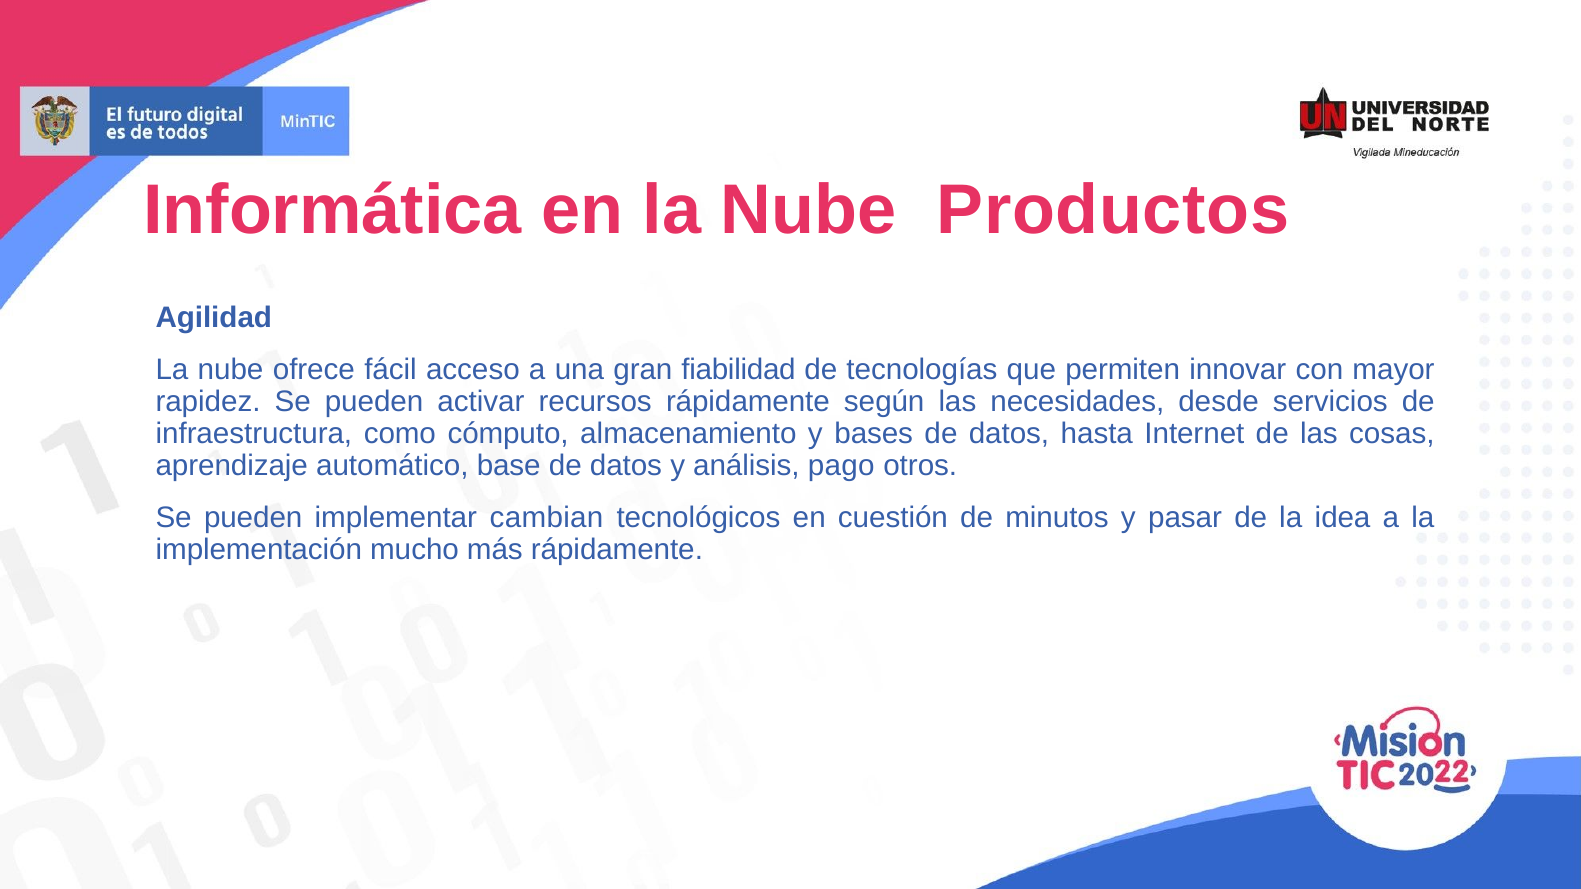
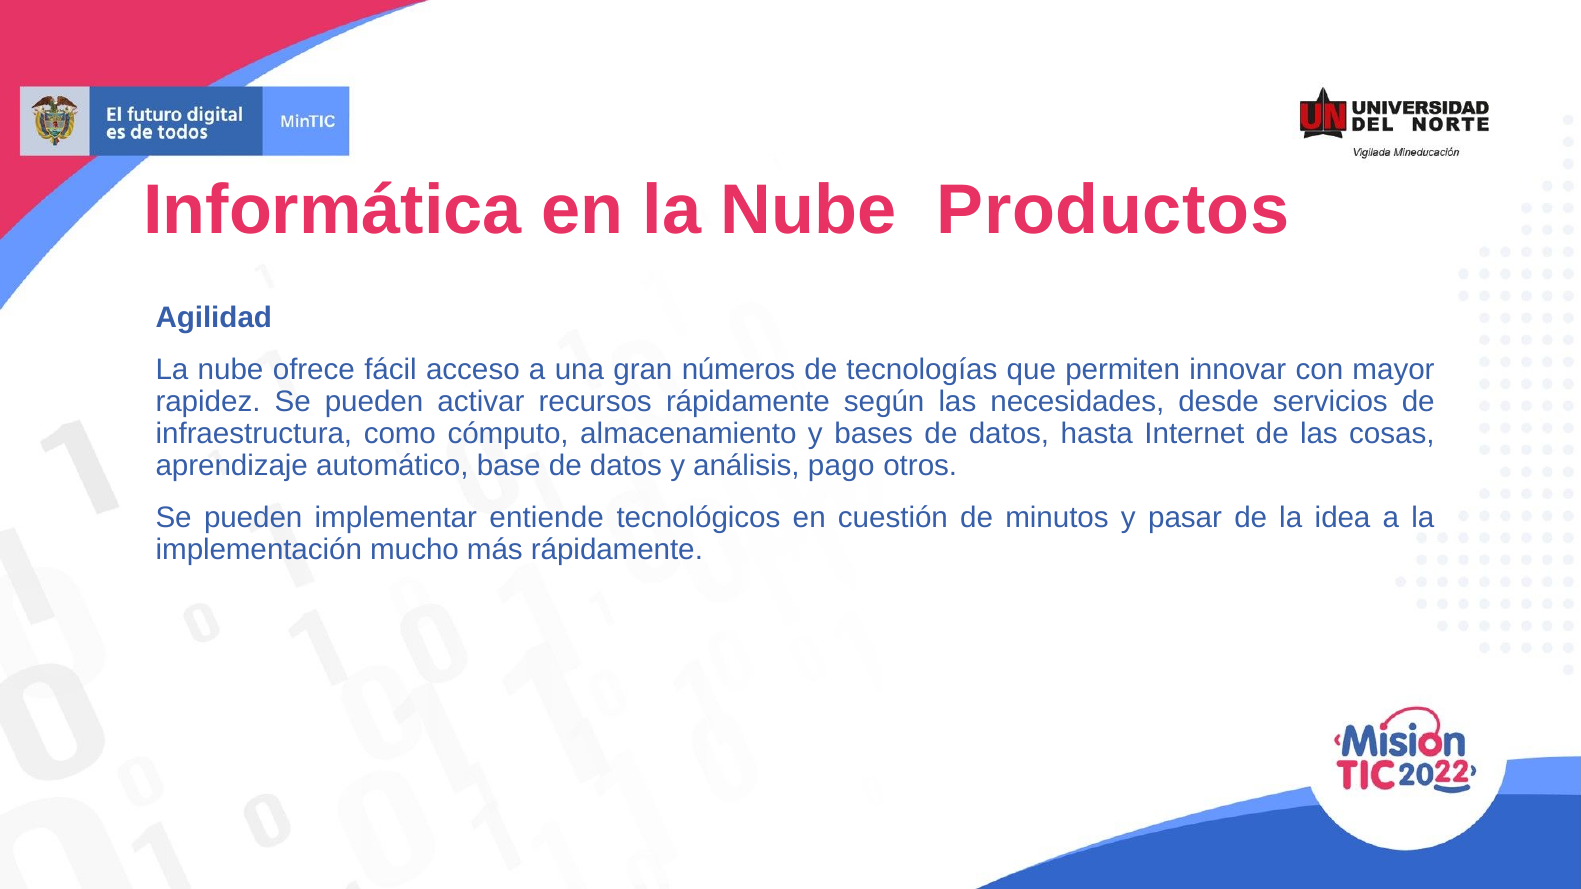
fiabilidad: fiabilidad -> números (739, 370)
cambian: cambian -> entiende (547, 518)
